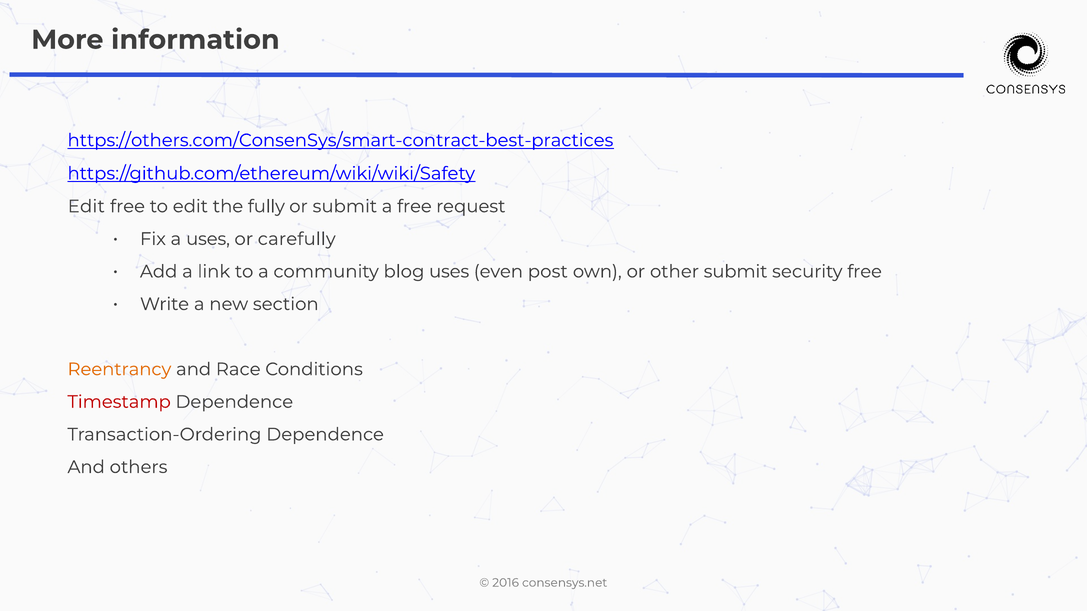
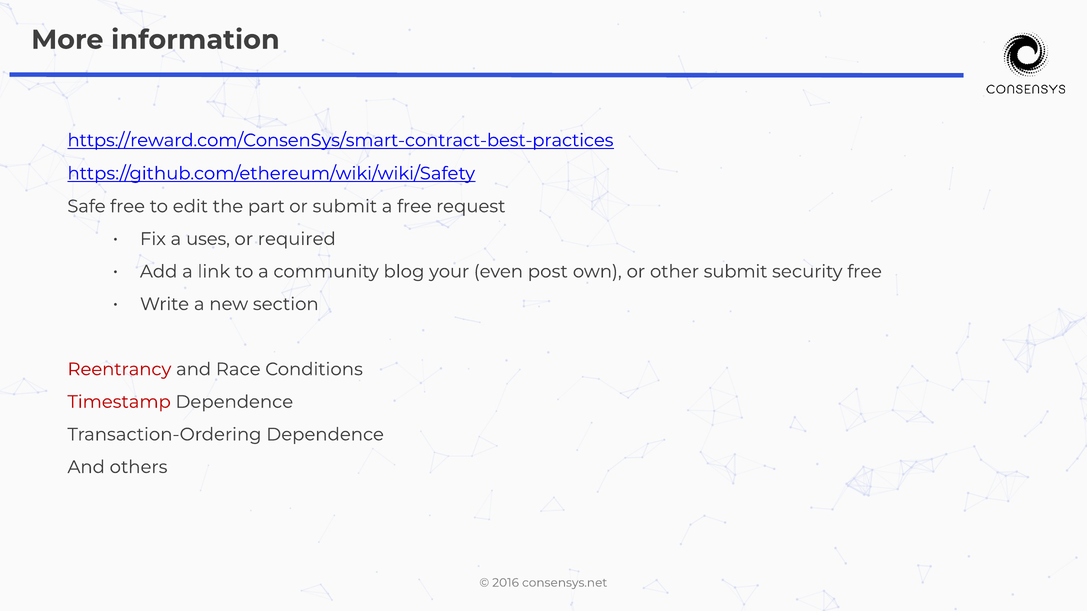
https://others.com/ConsenSys/smart-contract-best-practices: https://others.com/ConsenSys/smart-contract-best-practices -> https://reward.com/ConsenSys/smart-contract-best-practices (340, 140)
Edit: Edit -> Safe (86, 207)
fully: fully -> part (266, 207)
carefully: carefully -> required (297, 239)
blog uses: uses -> your (449, 272)
Reentrancy colour: orange -> red (119, 370)
